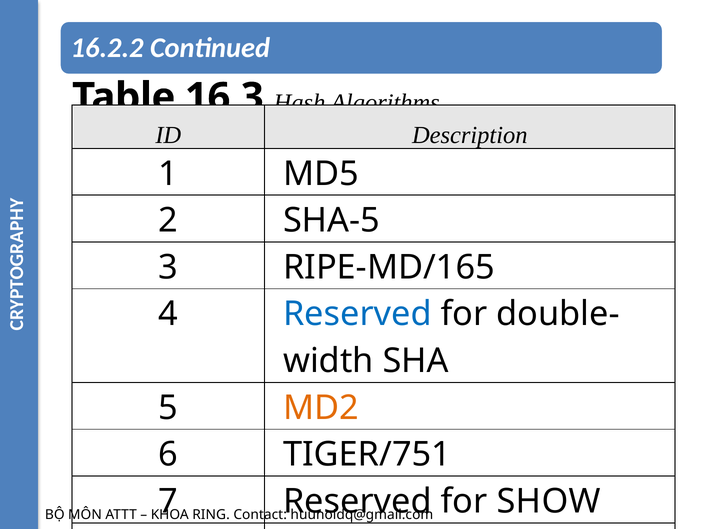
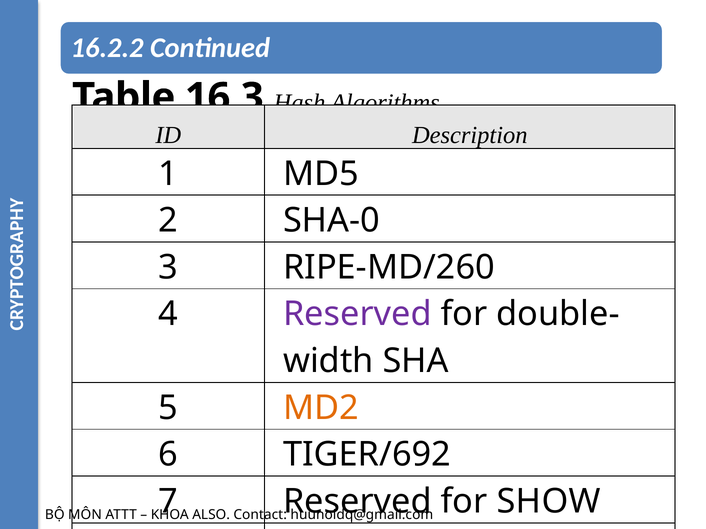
SHA-5: SHA-5 -> SHA-0 (332, 221)
RIPE-MD/165: RIPE-MD/165 -> RIPE-MD/260 (389, 268)
Reserved colour: blue -> purple (357, 314)
TIGER/751: TIGER/751 -> TIGER/692 (367, 455)
RING: RING -> ALSO (211, 515)
